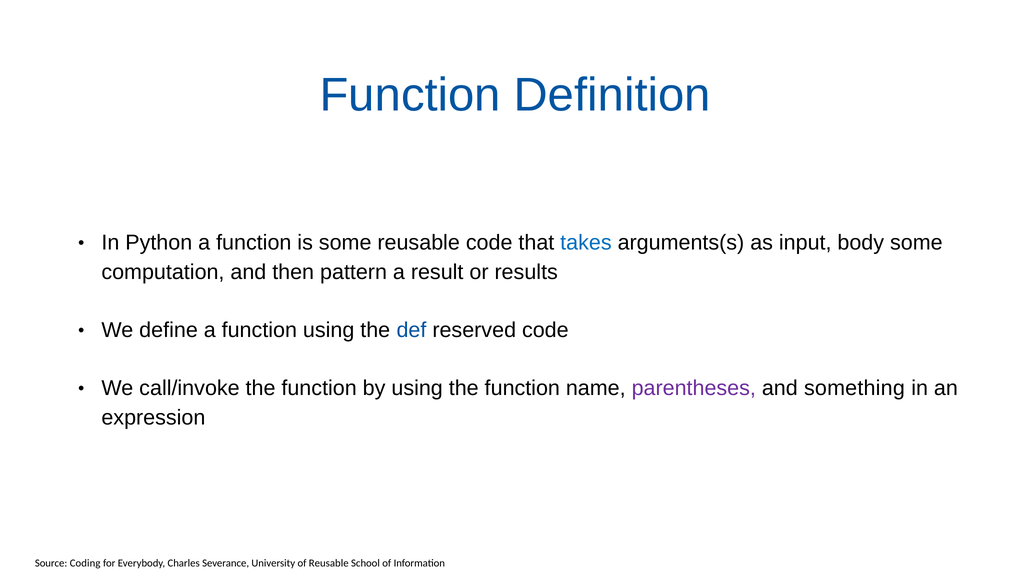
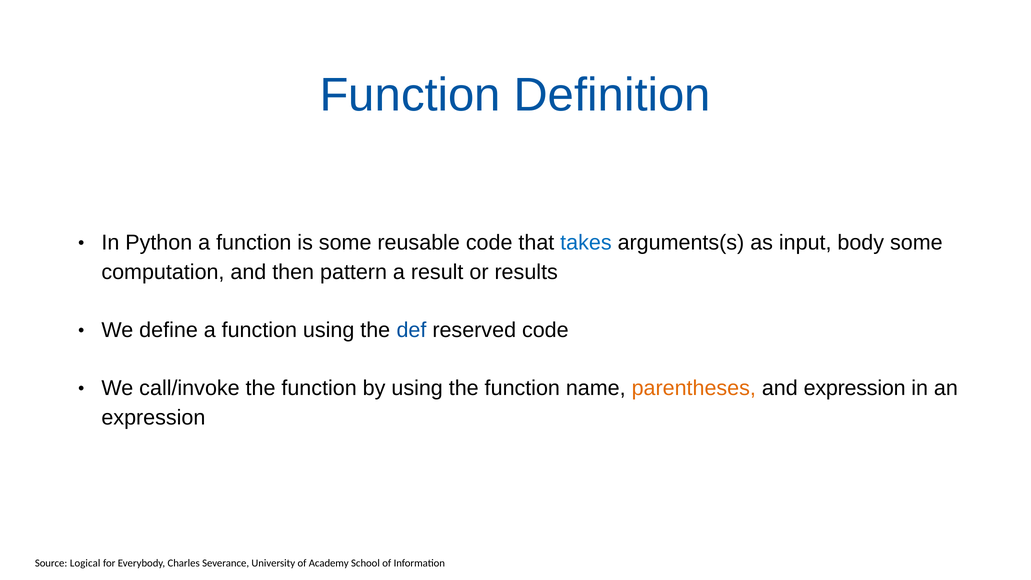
parentheses colour: purple -> orange (694, 388)
and something: something -> expression (855, 388)
Coding: Coding -> Logical (85, 563)
of Reusable: Reusable -> Academy (329, 563)
